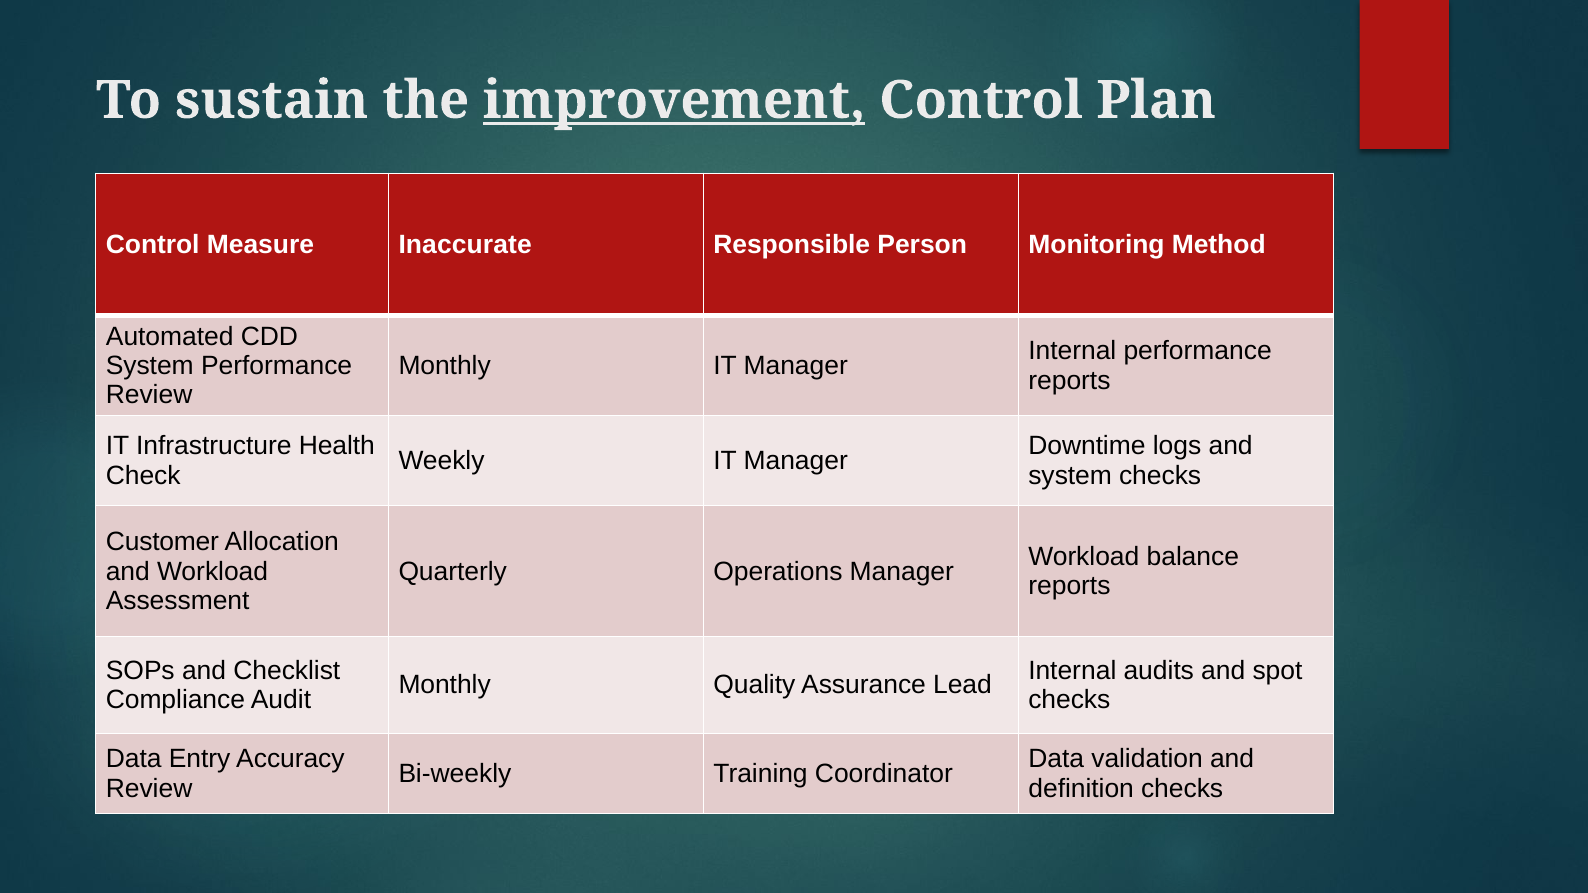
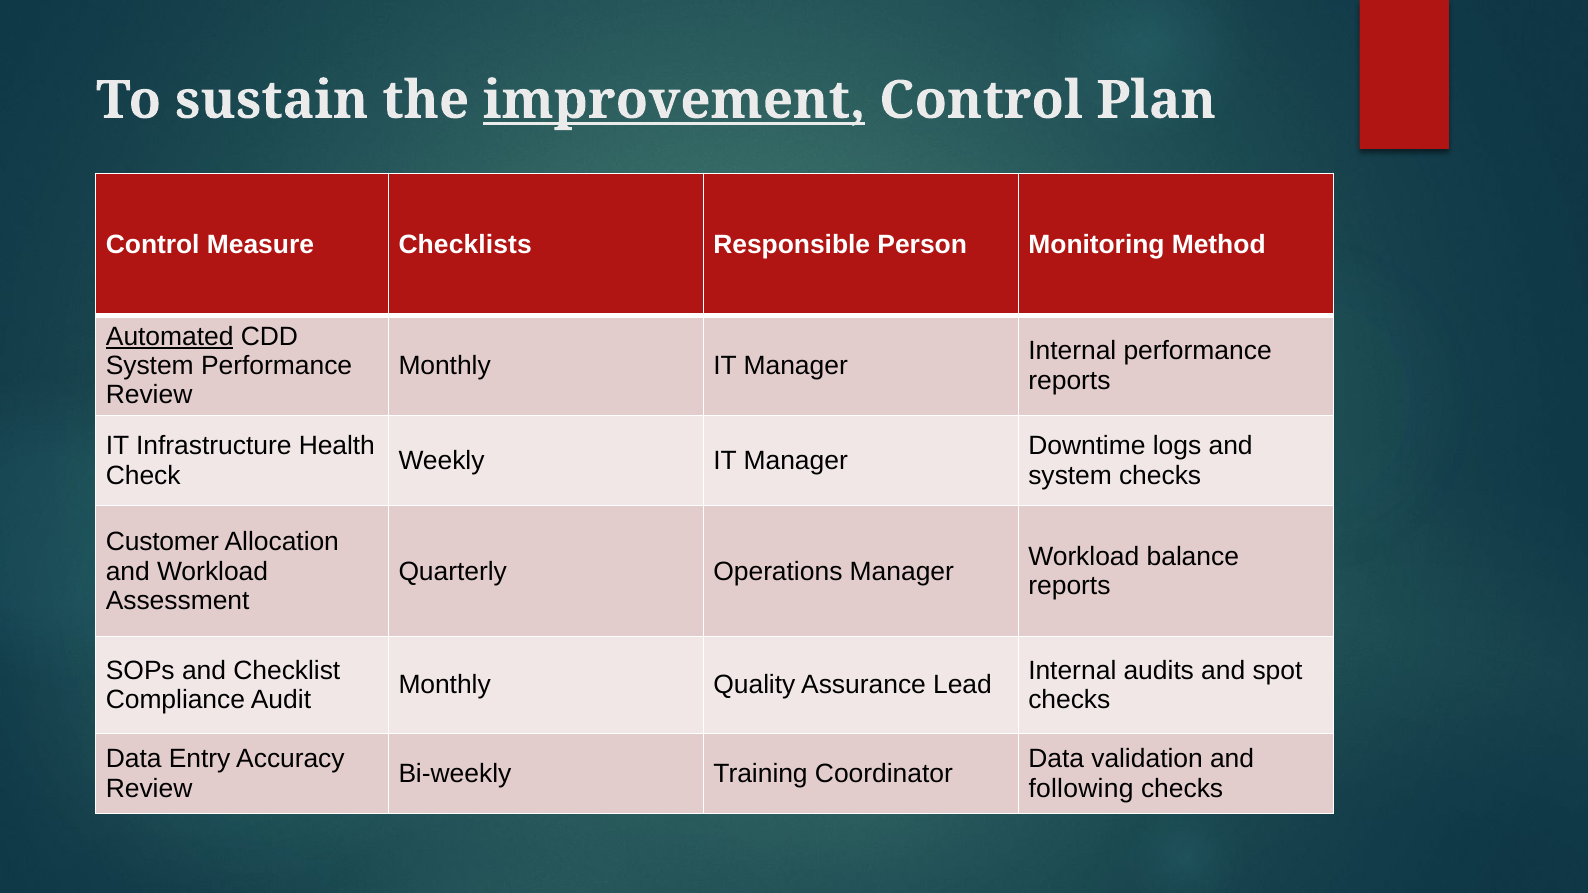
Inaccurate: Inaccurate -> Checklists (465, 245)
Automated underline: none -> present (170, 337)
definition: definition -> following (1081, 789)
